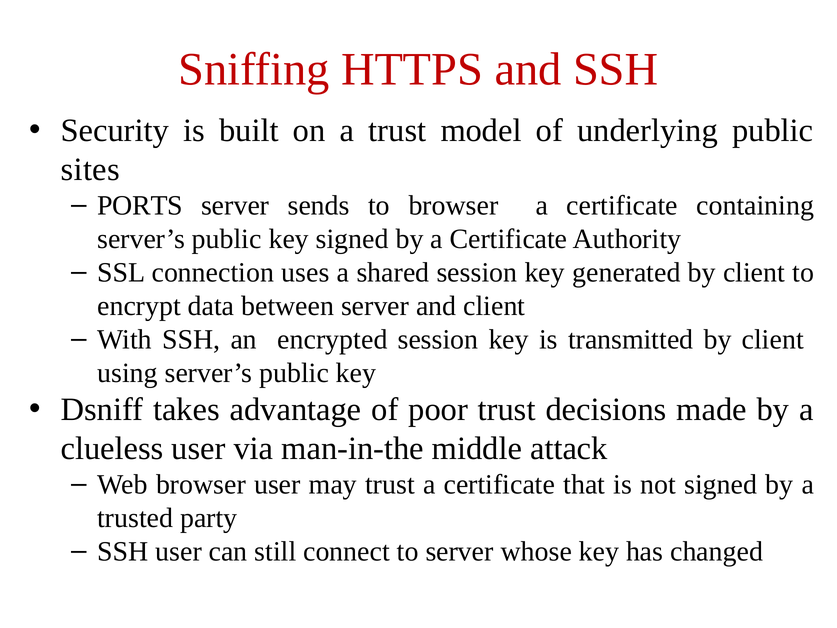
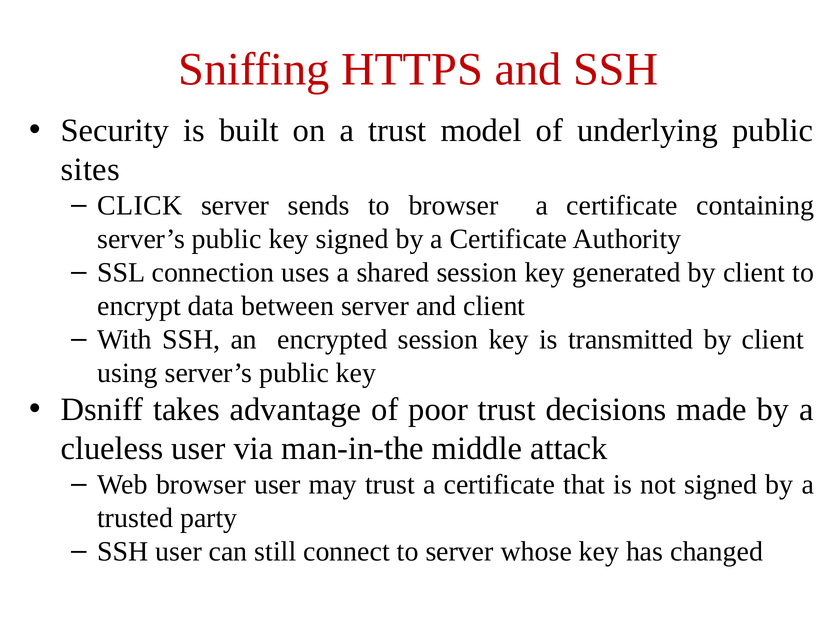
PORTS: PORTS -> CLICK (140, 205)
